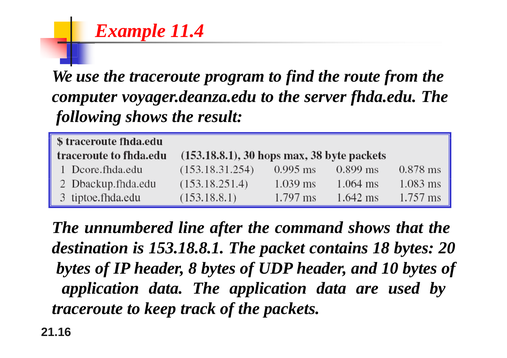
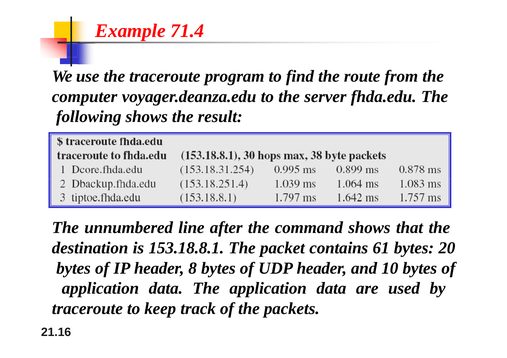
11.4: 11.4 -> 71.4 (187, 31)
18: 18 -> 61 (381, 248)
